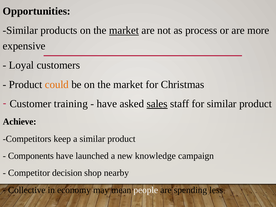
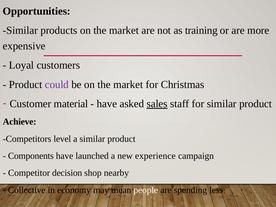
market underline: present -> none (124, 30)
process: process -> training (201, 30)
could colour: orange -> purple (57, 85)
training: training -> material (71, 104)
keep: keep -> level (62, 139)
knowledge: knowledge -> experience (155, 156)
